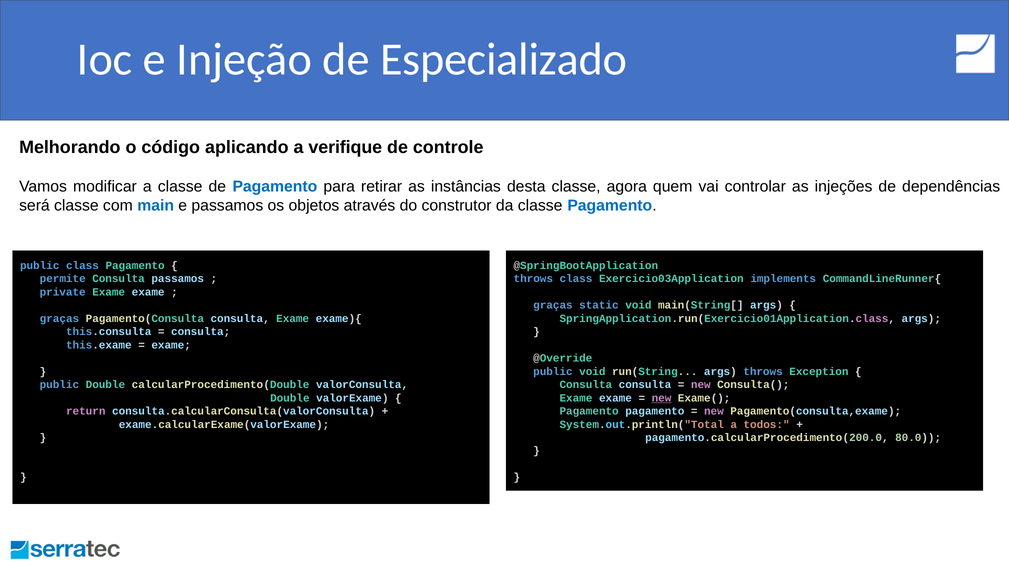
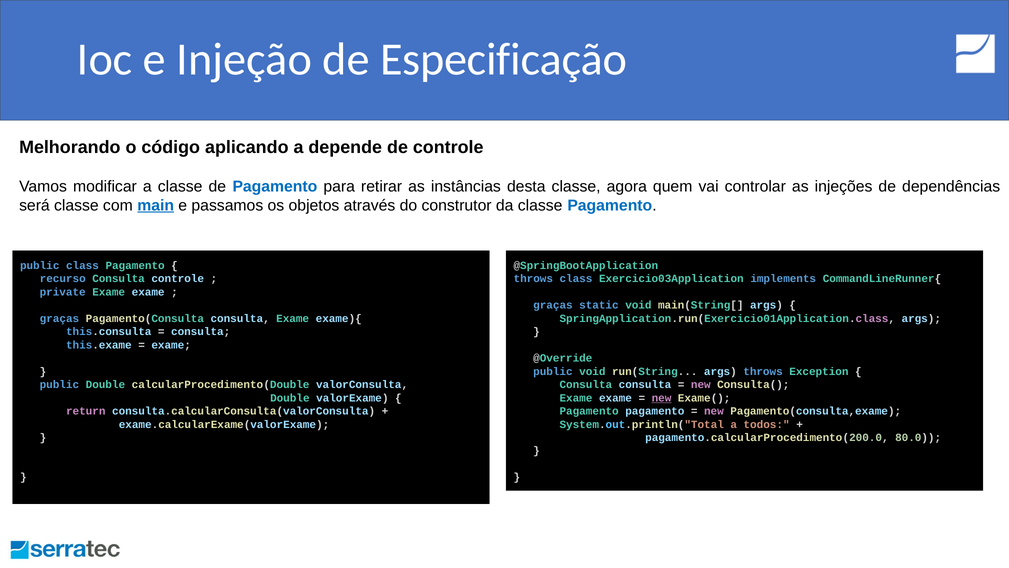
Especializado: Especializado -> Especificação (504, 60)
verifique: verifique -> depende (345, 147)
main underline: none -> present (156, 205)
permite: permite -> recurso (63, 279)
Consulta passamos: passamos -> controle (178, 279)
